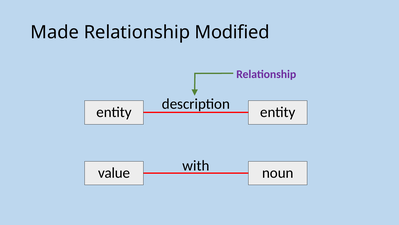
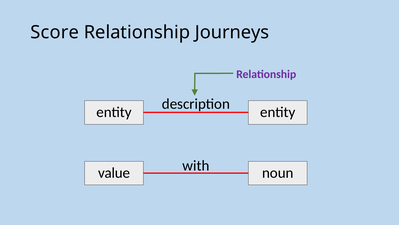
Made: Made -> Score (55, 32)
Modified: Modified -> Journeys (232, 32)
